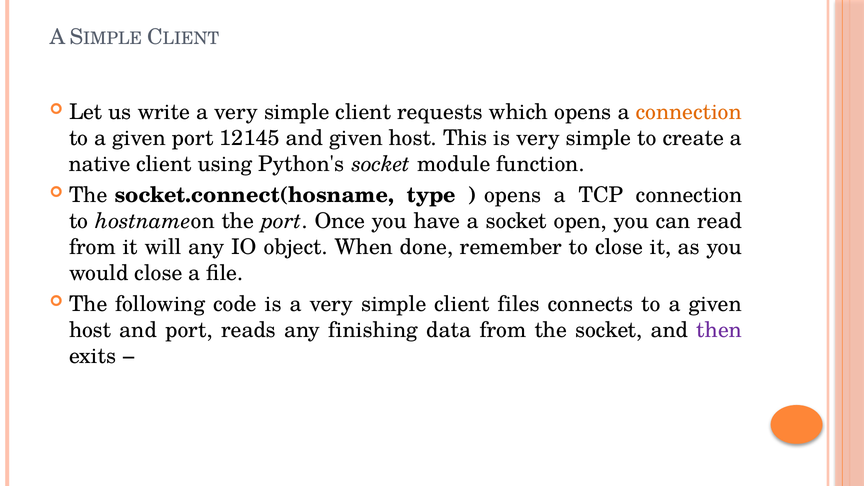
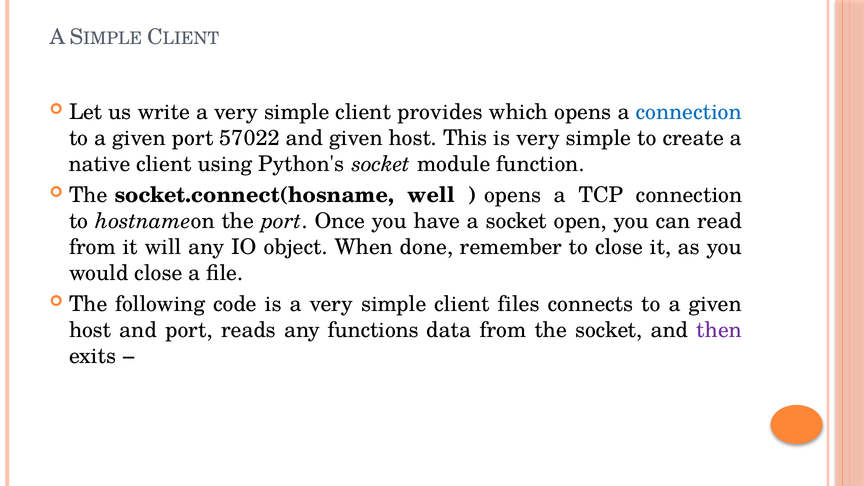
requests: requests -> provides (440, 112)
connection colour: orange -> blue (689, 112)
12145: 12145 -> 57022 (250, 138)
type: type -> well (431, 195)
finishing: finishing -> functions (373, 330)
